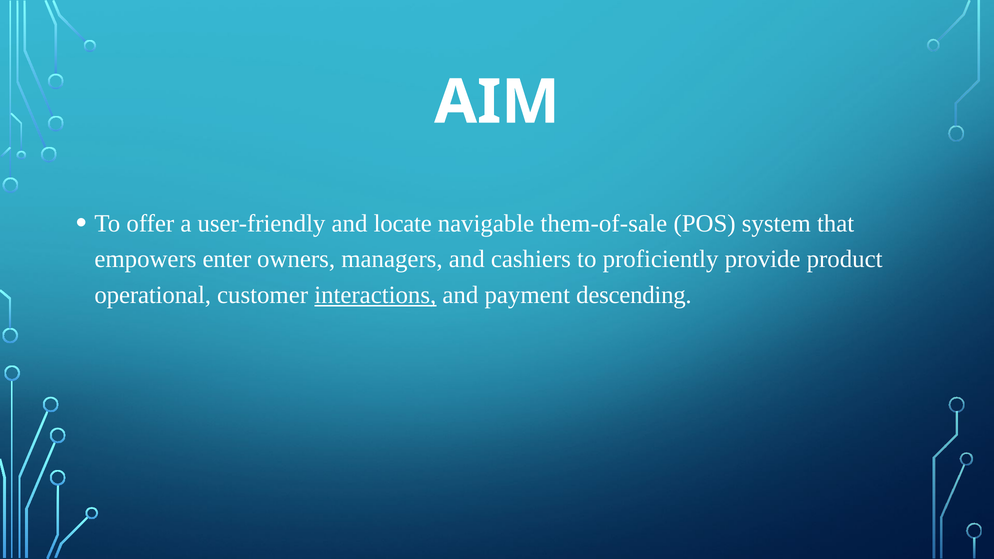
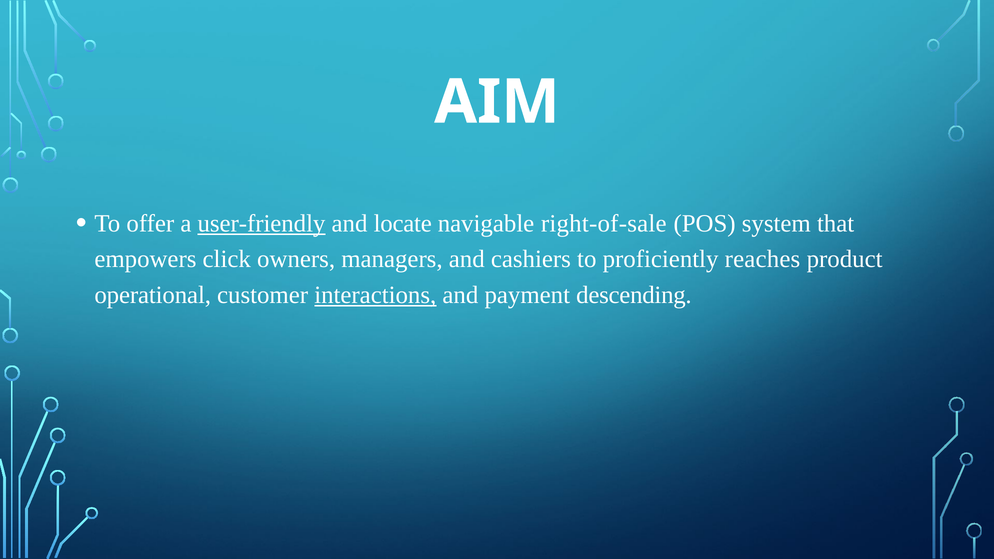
user-friendly underline: none -> present (261, 224)
them-of-sale: them-of-sale -> right-of-sale (604, 224)
enter: enter -> click (227, 259)
provide: provide -> reaches (762, 259)
